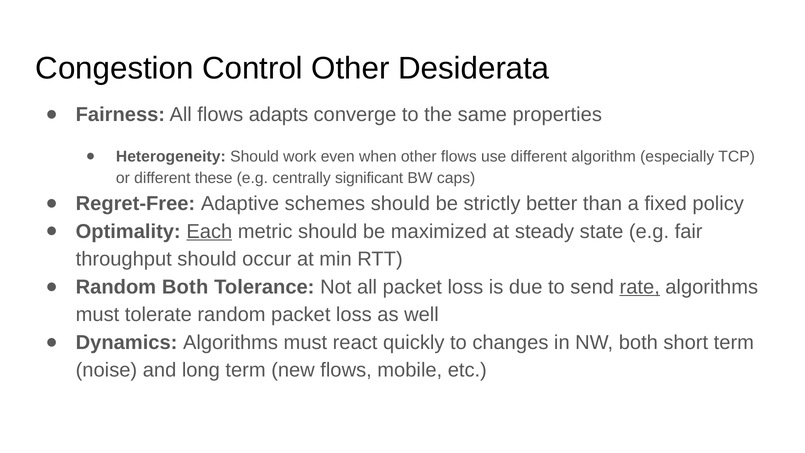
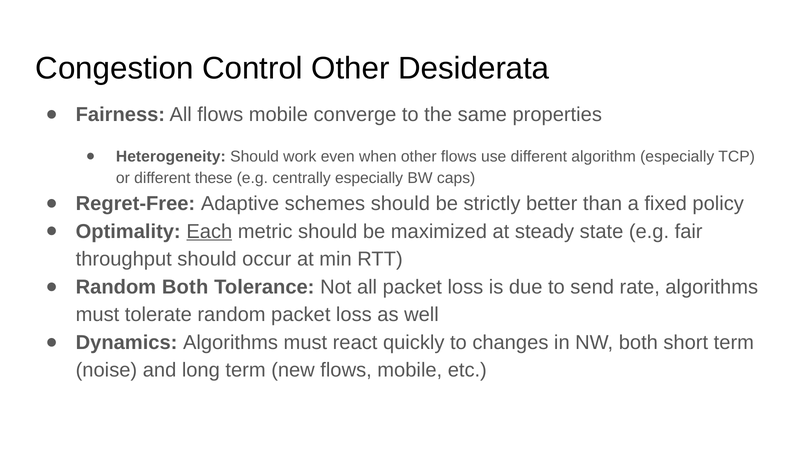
All flows adapts: adapts -> mobile (278, 115)
centrally significant: significant -> especially (369, 178)
rate underline: present -> none (640, 287)
